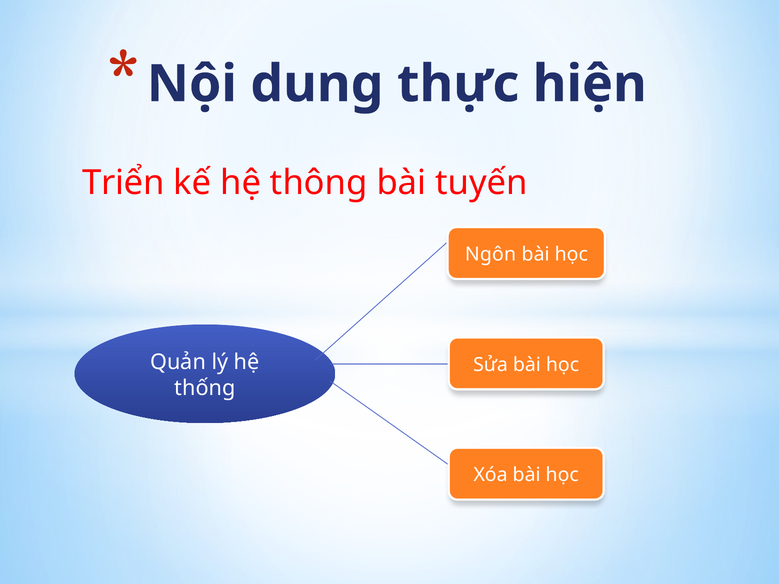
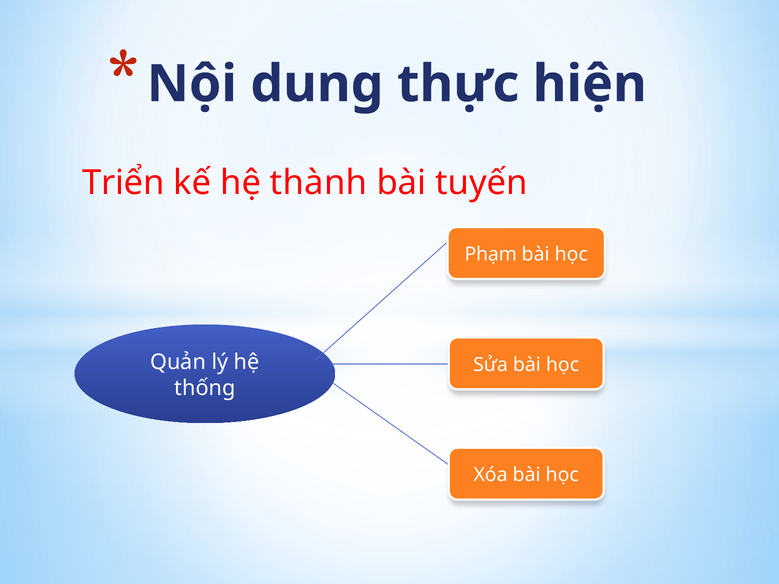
thông: thông -> thành (319, 183)
Ngôn: Ngôn -> Phạm (491, 255)
